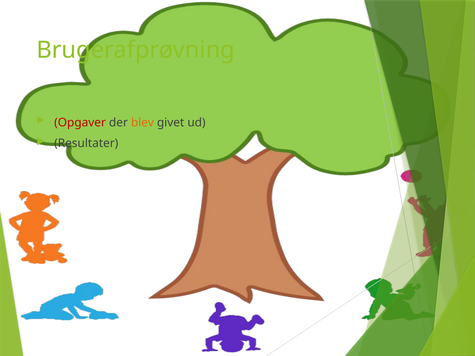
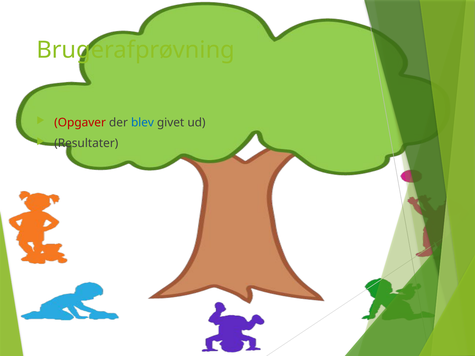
blev colour: orange -> blue (142, 123)
